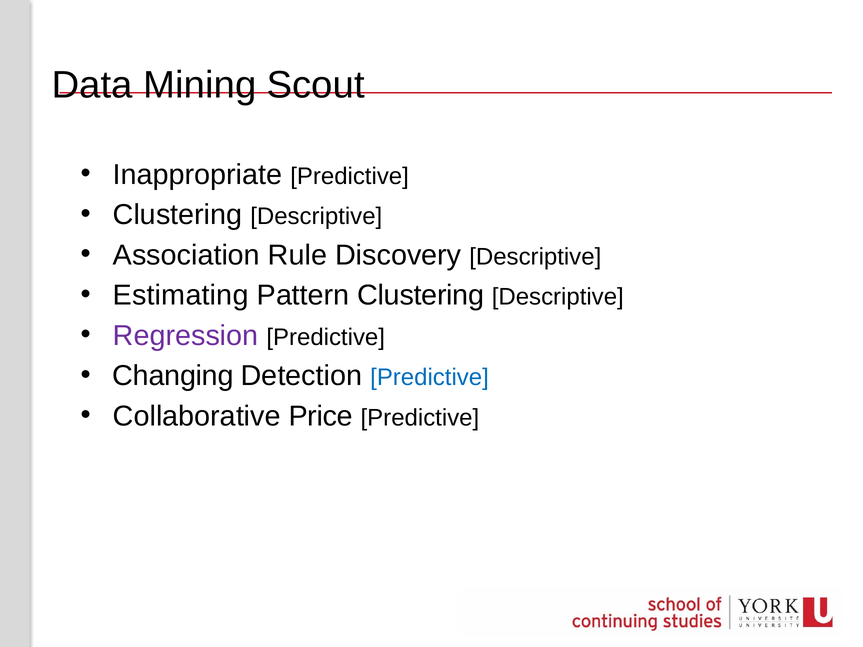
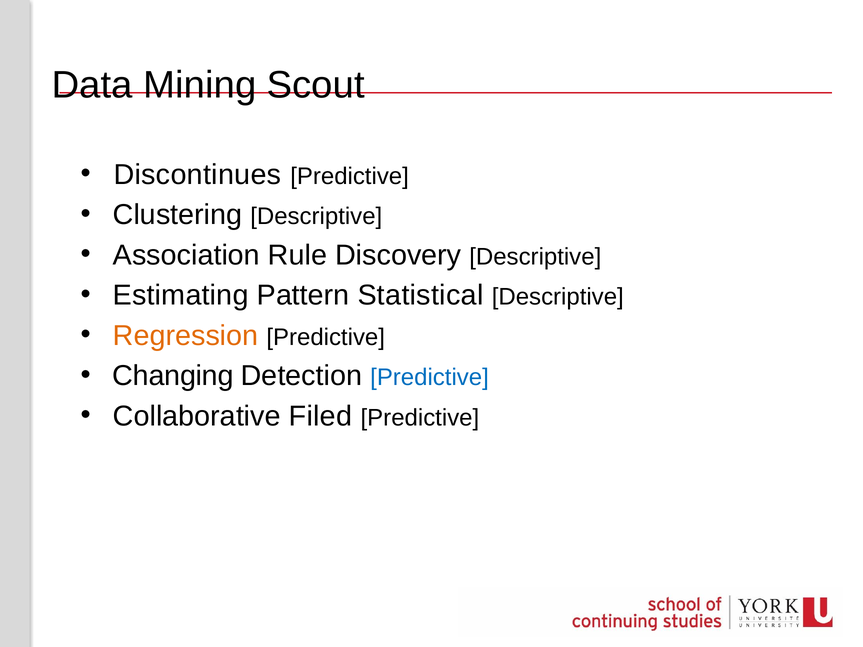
Inappropriate: Inappropriate -> Discontinues (197, 175)
Pattern Clustering: Clustering -> Statistical (420, 295)
Regression colour: purple -> orange (186, 336)
Price: Price -> Filed (320, 416)
